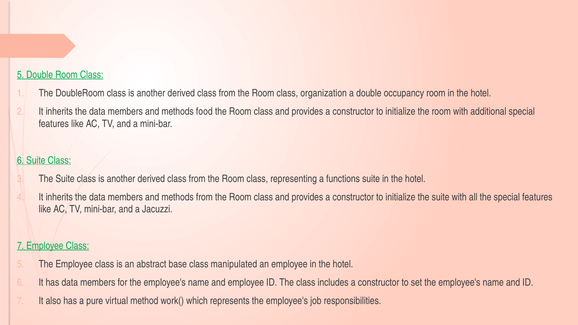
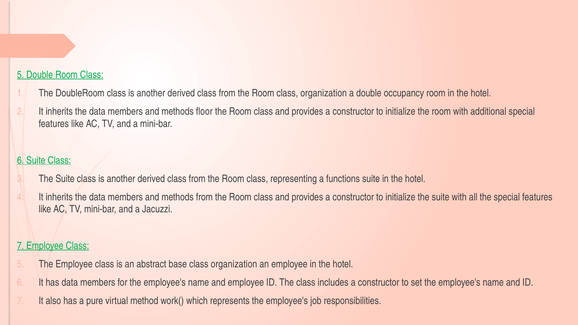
food: food -> floor (204, 112)
base class manipulated: manipulated -> organization (234, 264)
